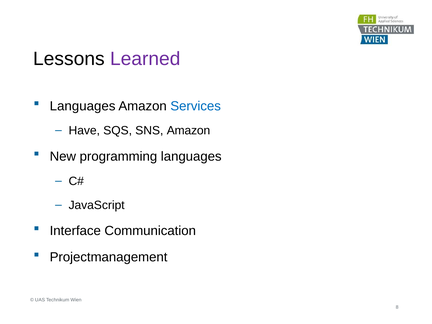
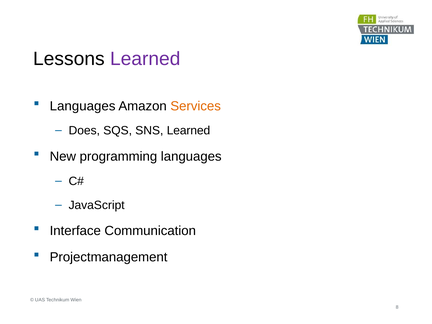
Services colour: blue -> orange (196, 106)
Have: Have -> Does (84, 131)
SNS Amazon: Amazon -> Learned (188, 131)
